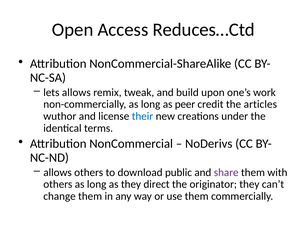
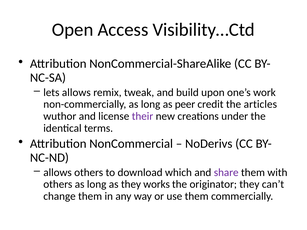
Reduces…Ctd: Reduces…Ctd -> Visibility…Ctd (204, 30)
their colour: blue -> purple (142, 116)
public: public -> which (178, 173)
direct: direct -> works (157, 185)
